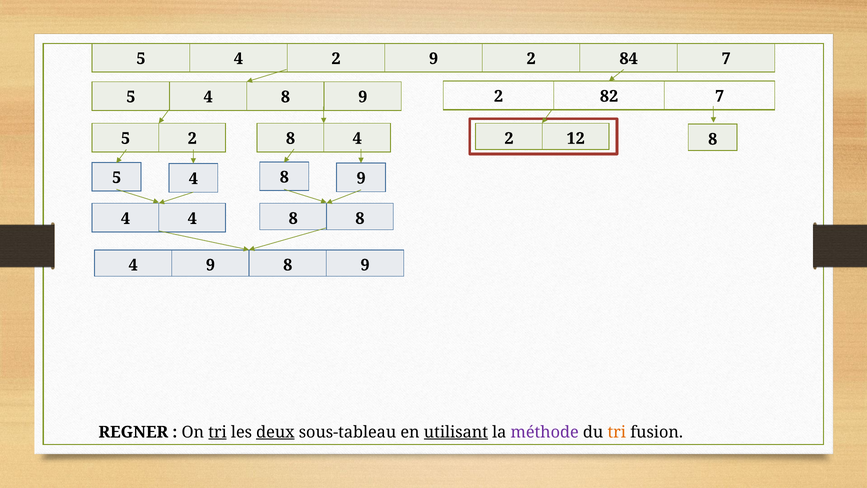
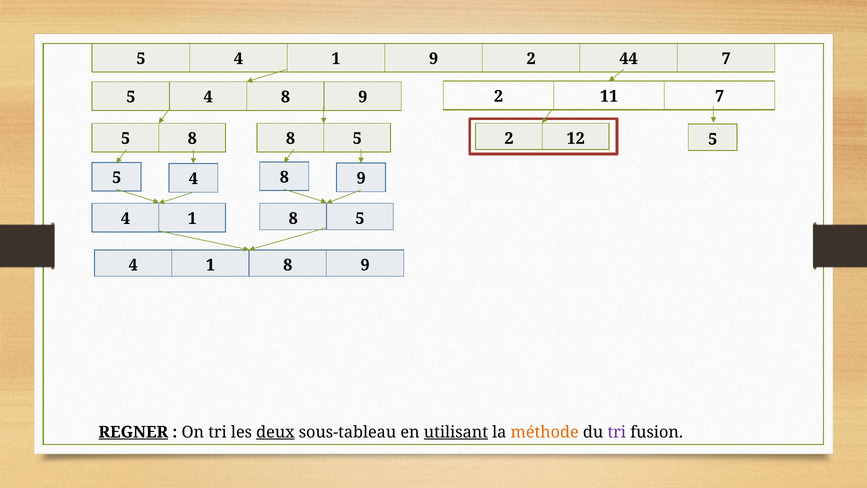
2: 2 -> 1 (336, 59)
84: 84 -> 44 (629, 59)
82: 82 -> 11 (609, 96)
5 2: 2 -> 8 (192, 138)
4: 4 -> 5 (357, 138)
12 8: 8 -> 5 (713, 139)
4: 4 -> 1 (192, 218)
8: 8 -> 5 (360, 218)
9: 9 -> 1 (210, 265)
REGNER underline: none -> present (133, 432)
tri underline: present -> none (218, 432)
méthode colour: purple -> orange (545, 432)
tri colour: orange -> purple (617, 432)
